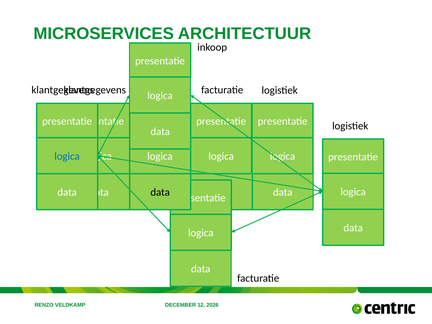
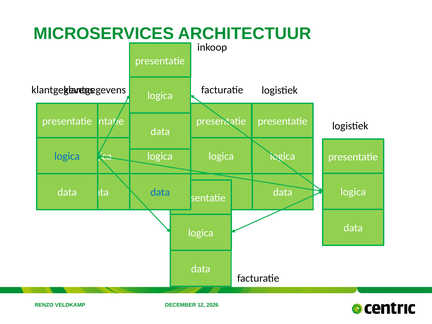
data colour: black -> blue (160, 192)
